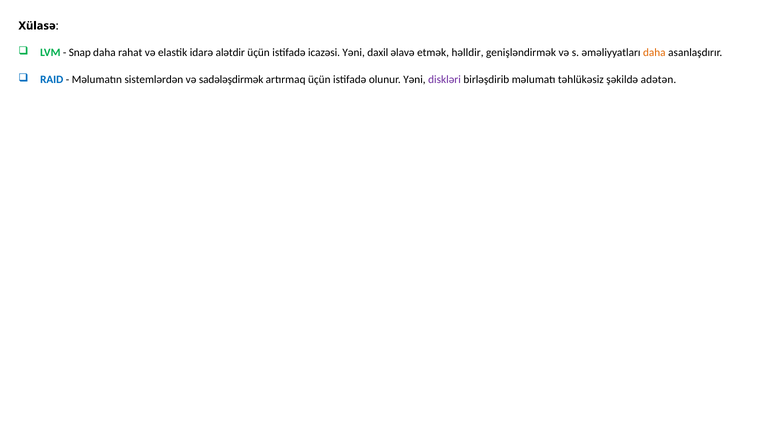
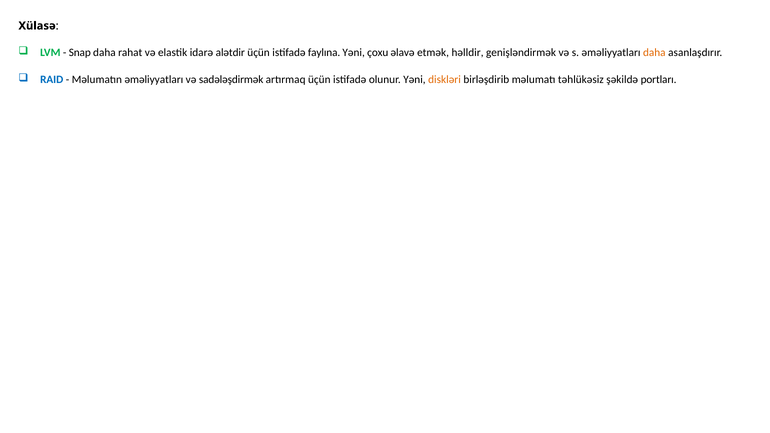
icazəsi: icazəsi -> faylına (324, 53)
daxil: daxil -> çoxu (378, 53)
Məlumatın sistemlərdən: sistemlərdən -> əməliyyatları (154, 80)
diskləri colour: purple -> orange (445, 80)
adətən: adətən -> portları (659, 80)
